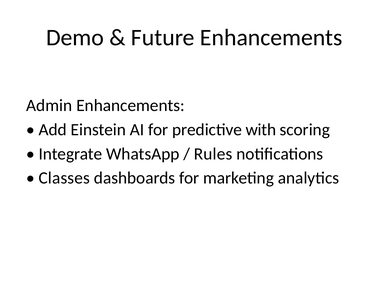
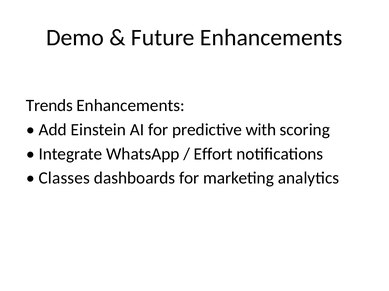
Admin: Admin -> Trends (49, 106)
Rules: Rules -> Effort (213, 154)
